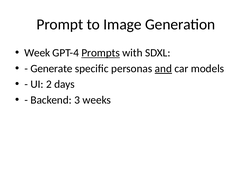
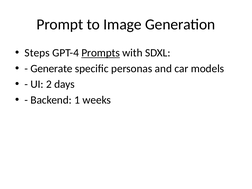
Week: Week -> Steps (37, 53)
and underline: present -> none (163, 69)
3: 3 -> 1 (77, 100)
